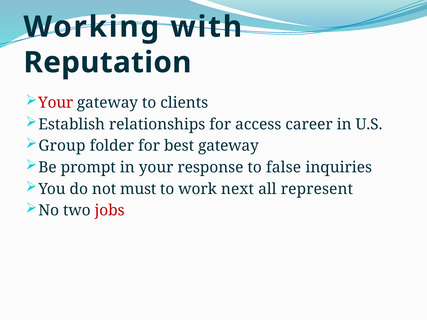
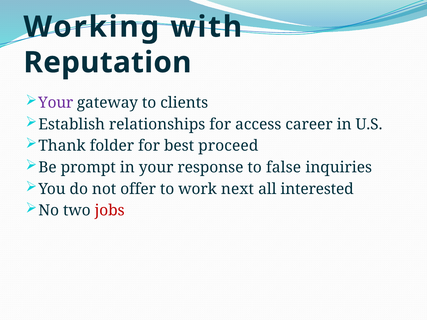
Your colour: red -> purple (56, 103)
Group: Group -> Thank (62, 146)
best gateway: gateway -> proceed (228, 146)
must: must -> offer (138, 189)
represent: represent -> interested (317, 189)
